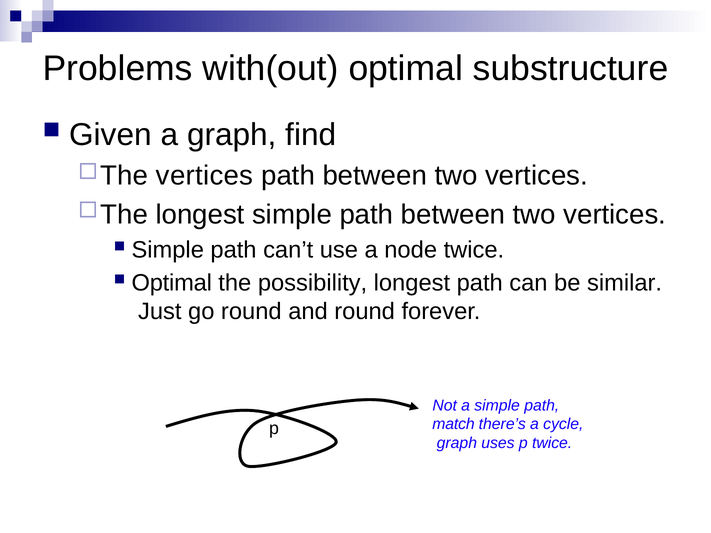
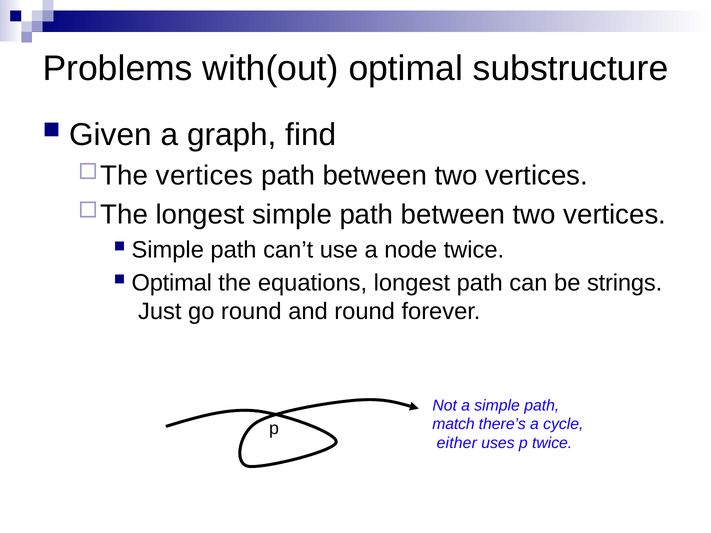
possibility: possibility -> equations (313, 283)
similar: similar -> strings (625, 283)
graph: graph -> either (457, 443)
